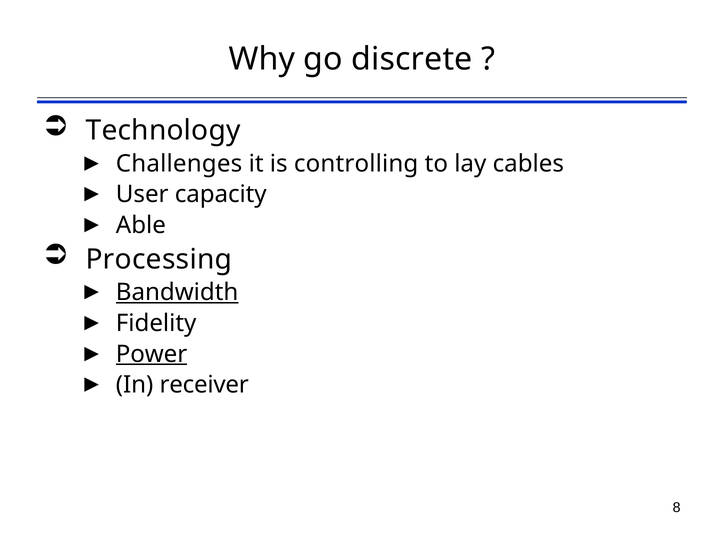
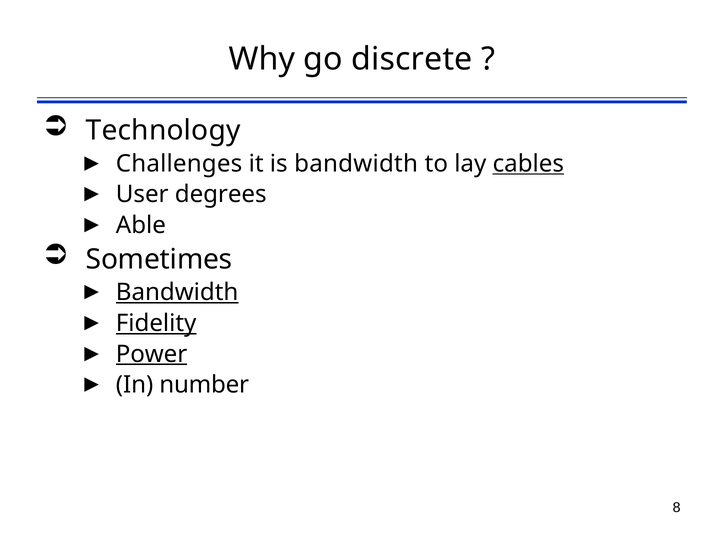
is controlling: controlling -> bandwidth (356, 164)
cables underline: none -> present (528, 164)
capacity: capacity -> degrees (221, 194)
Processing: Processing -> Sometimes (159, 259)
Fidelity underline: none -> present (156, 323)
receiver: receiver -> number (204, 385)
